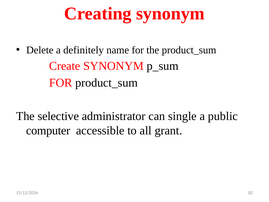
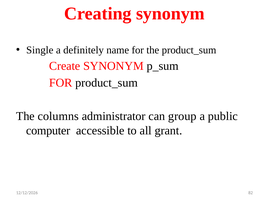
Delete: Delete -> Single (40, 50)
selective: selective -> columns (58, 116)
single: single -> group (182, 116)
